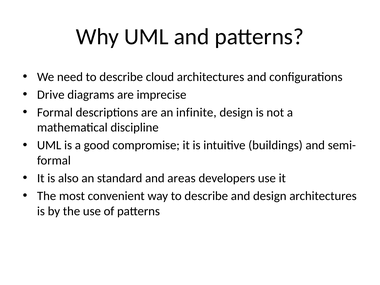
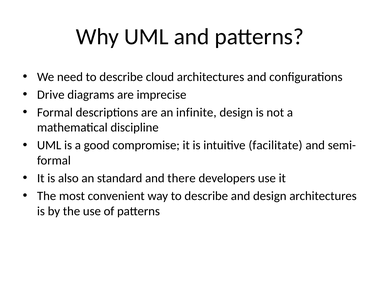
buildings: buildings -> facilitate (275, 145)
areas: areas -> there (181, 178)
